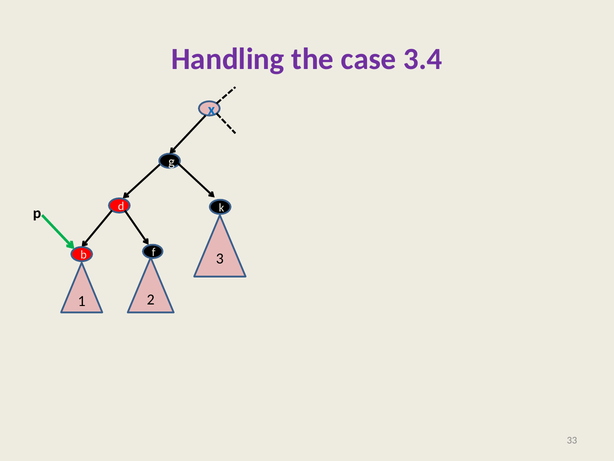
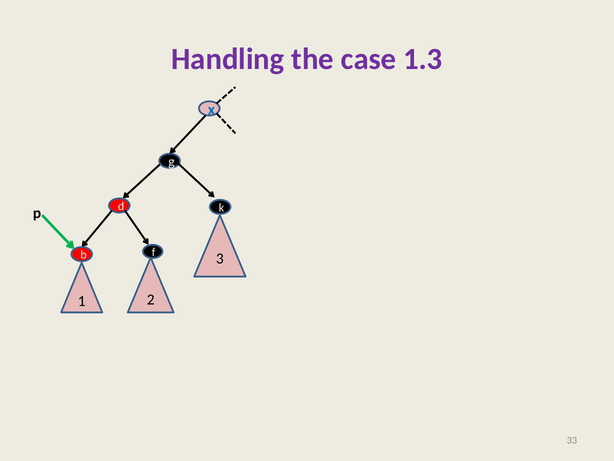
3.4: 3.4 -> 1.3 (423, 59)
